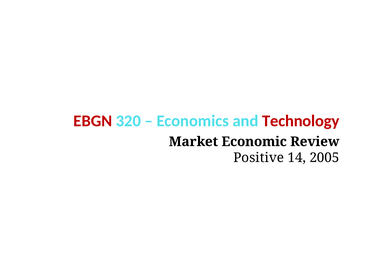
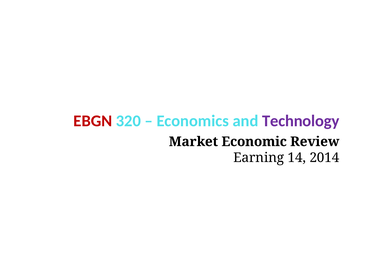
Technology colour: red -> purple (301, 121)
Positive: Positive -> Earning (259, 158)
2005: 2005 -> 2014 (324, 158)
